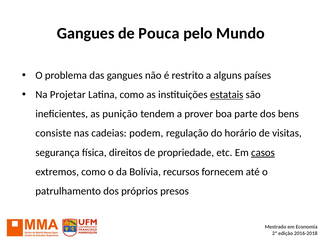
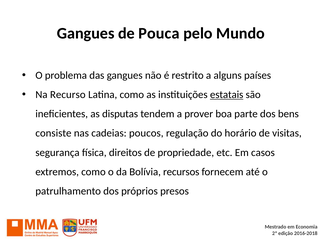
Projetar: Projetar -> Recurso (68, 95)
punição: punição -> disputas (120, 114)
podem: podem -> poucos (146, 133)
casos underline: present -> none (263, 153)
